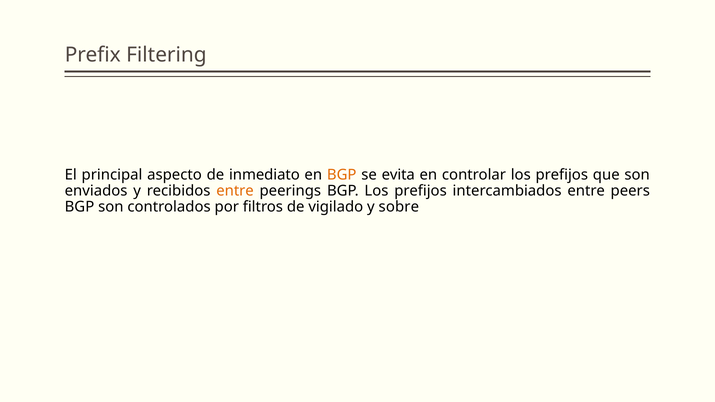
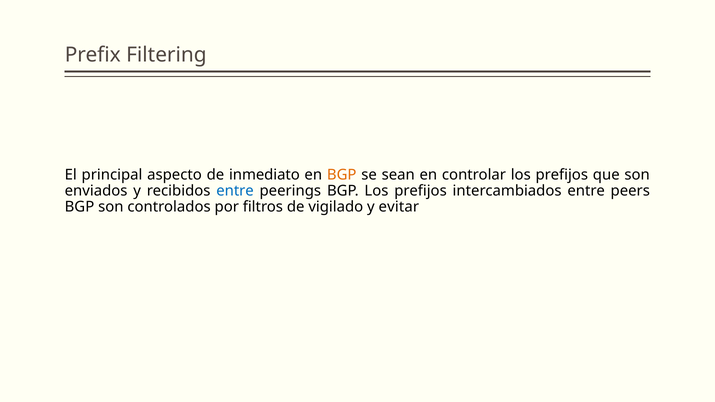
evita: evita -> sean (398, 175)
entre colour: orange -> blue (235, 191)
sobre: sobre -> evitar (399, 207)
